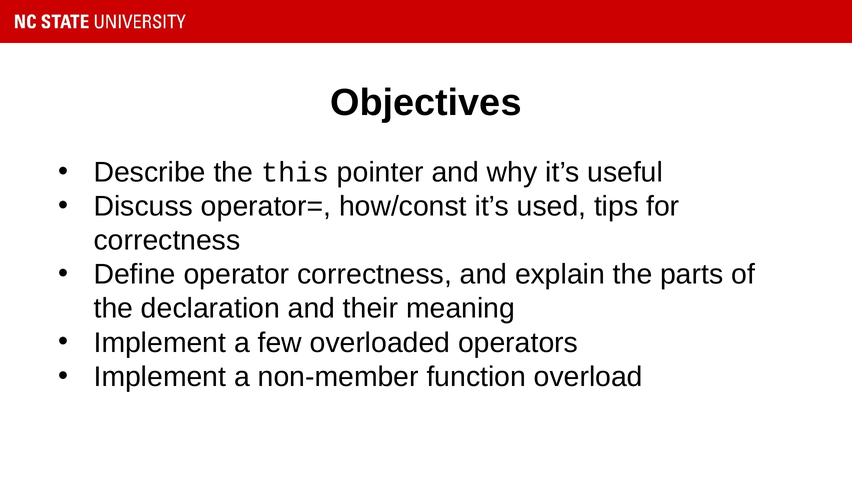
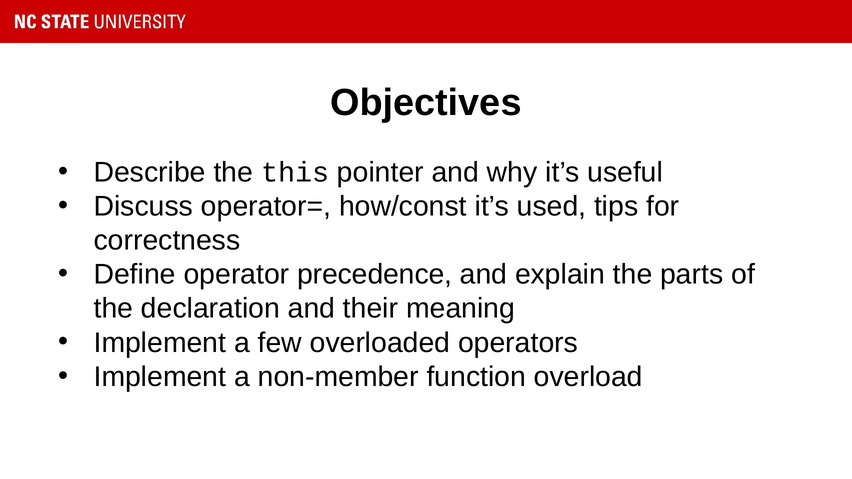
operator correctness: correctness -> precedence (375, 275)
